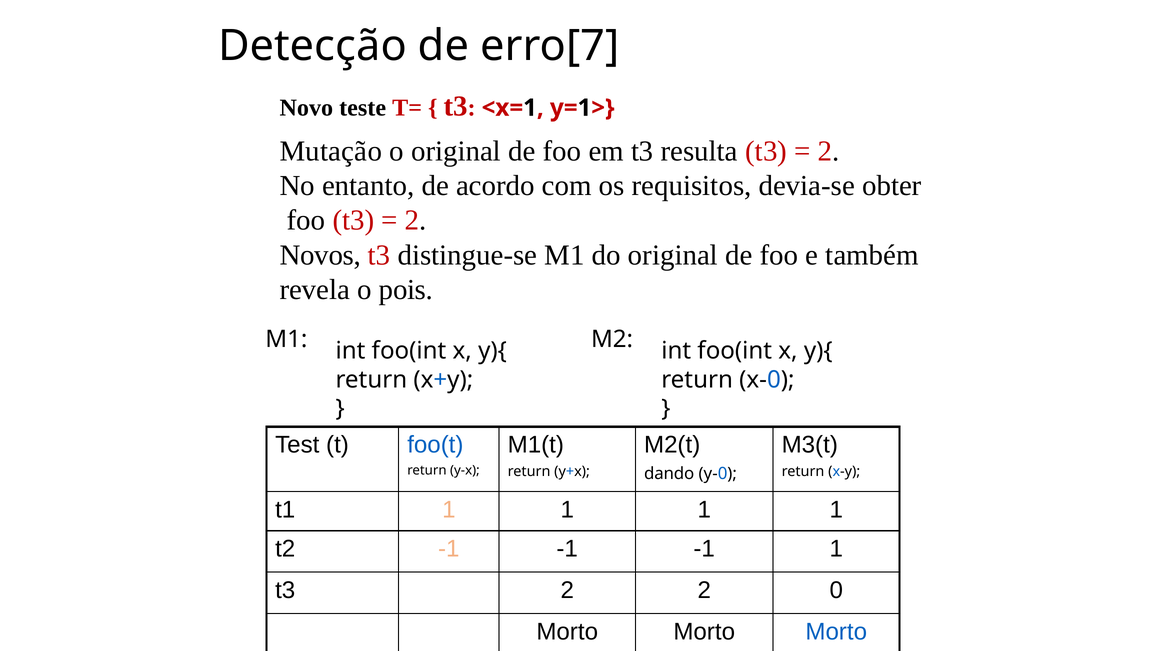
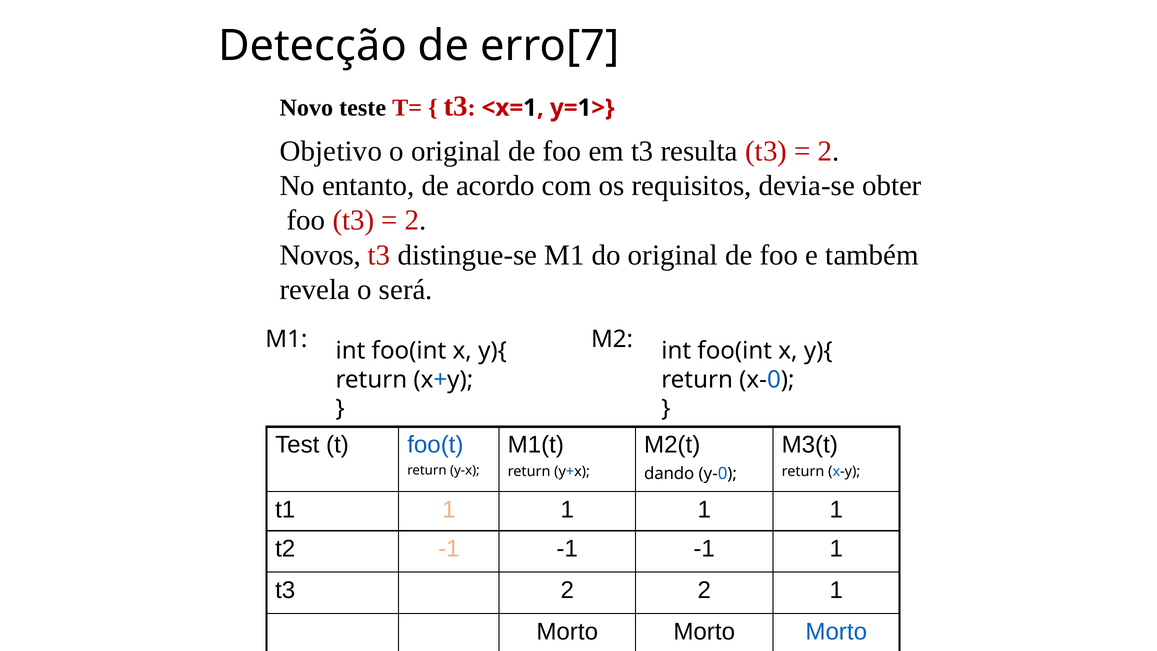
Mutação: Mutação -> Objetivo (331, 151)
pois: pois -> será (406, 290)
2 0: 0 -> 1 (836, 590)
